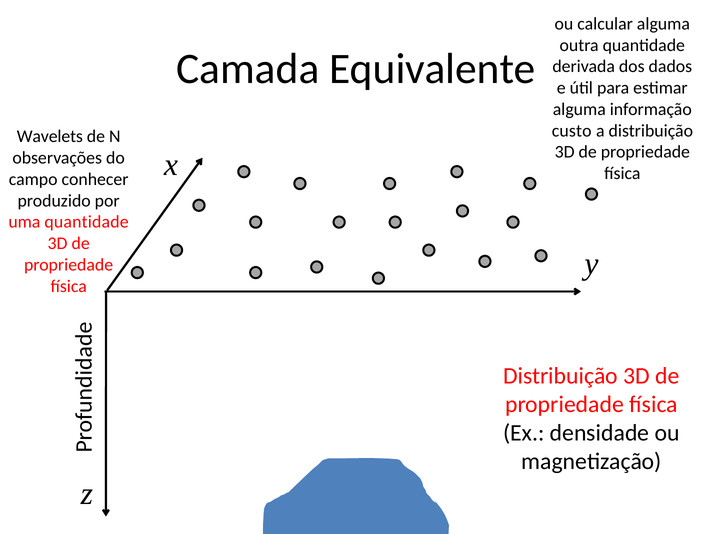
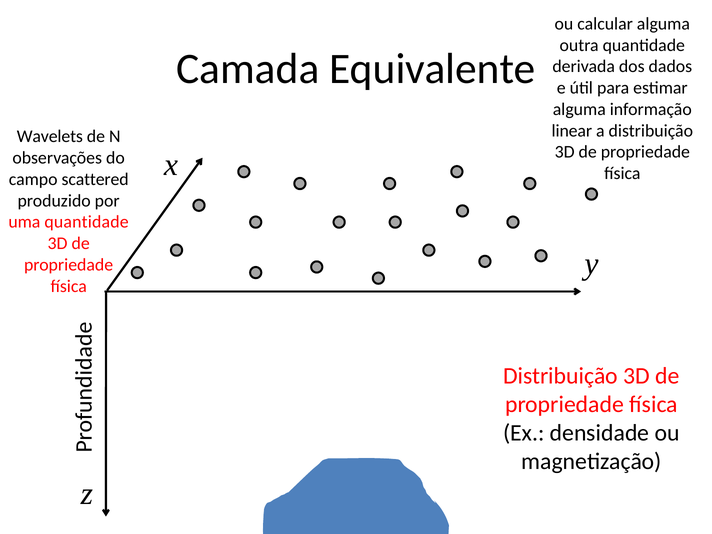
custo: custo -> linear (572, 131)
conhecer: conhecer -> scattered (95, 179)
